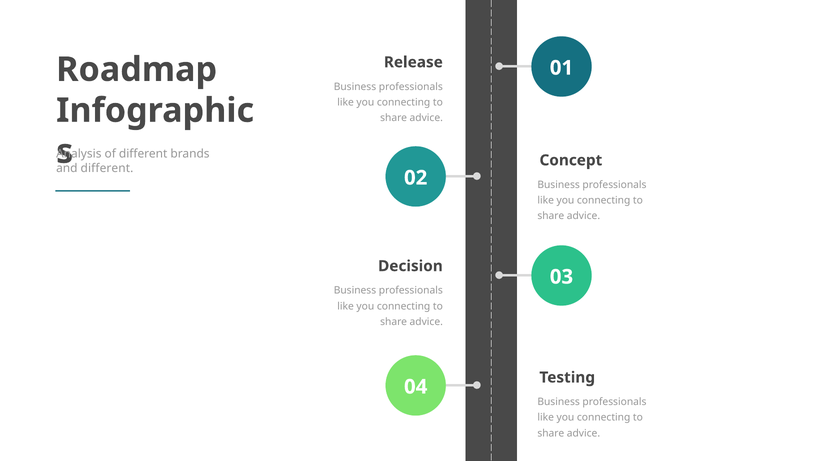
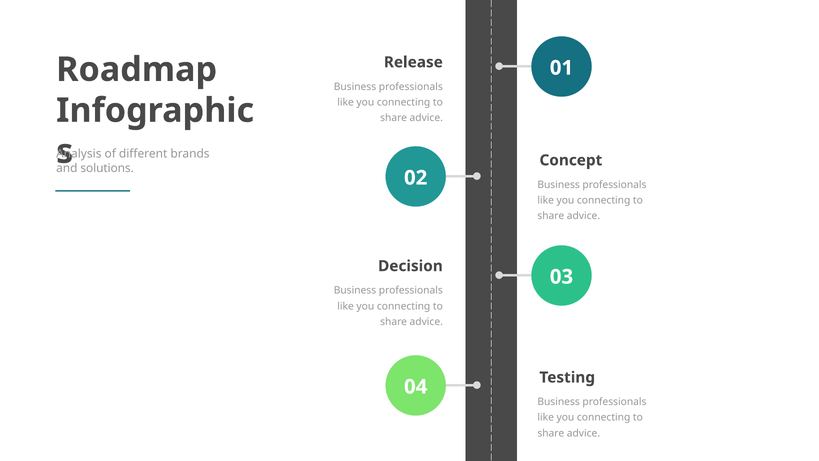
different: different -> solutions (107, 168)
